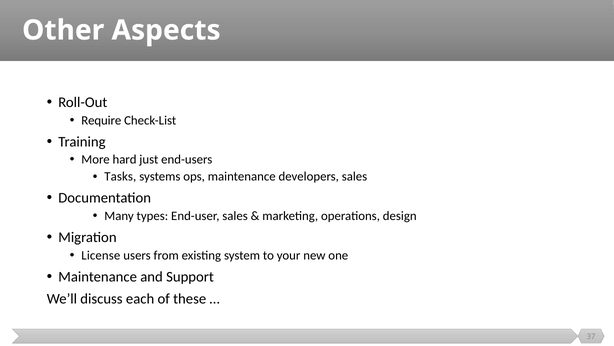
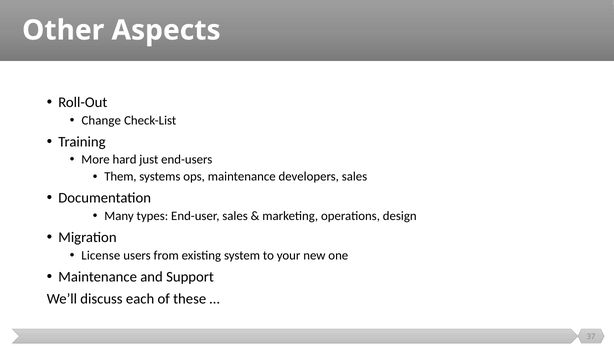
Require: Require -> Change (101, 120)
Tasks: Tasks -> Them (120, 176)
